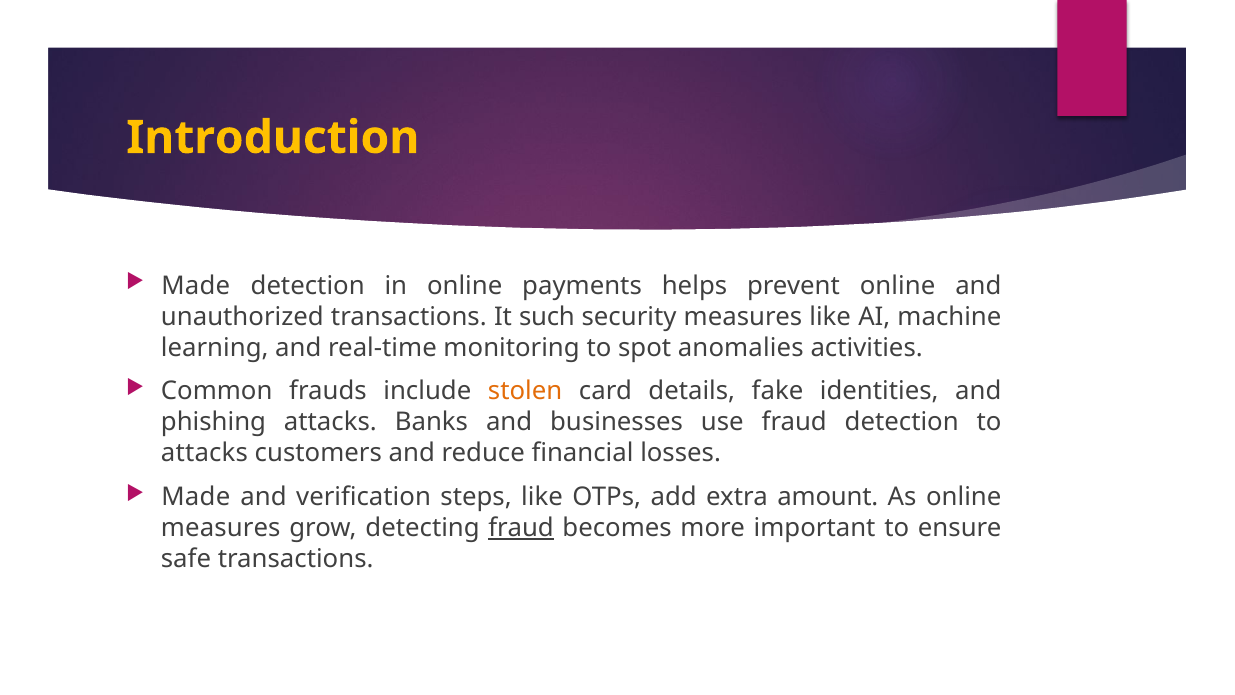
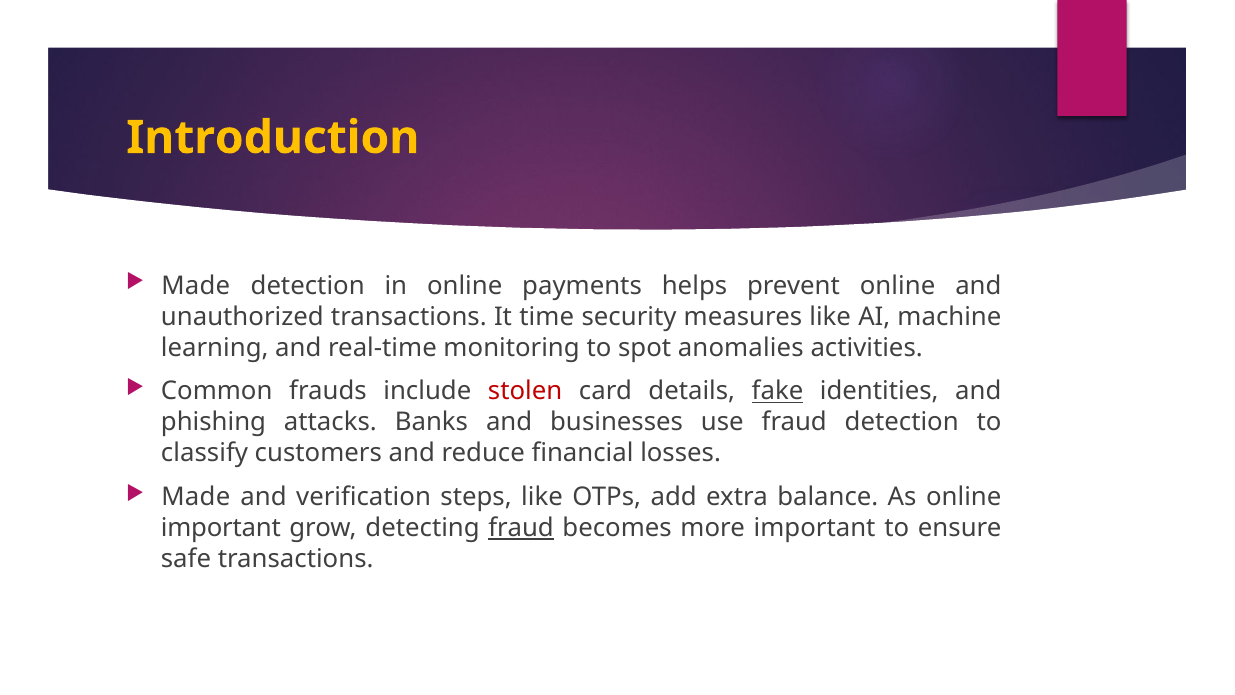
such: such -> time (547, 317)
stolen colour: orange -> red (525, 391)
fake underline: none -> present (778, 391)
attacks: attacks -> classify (205, 453)
amount: amount -> balance (828, 497)
measures: measures -> important (221, 528)
